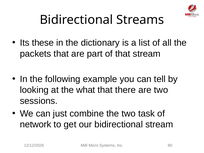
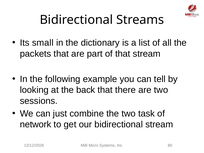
these: these -> small (43, 43)
what: what -> back (86, 90)
